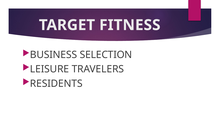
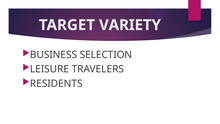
FITNESS: FITNESS -> VARIETY (130, 25)
